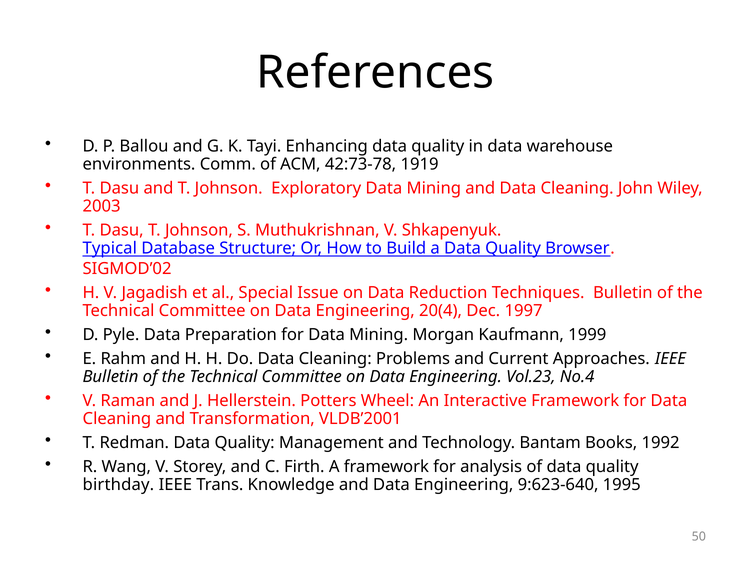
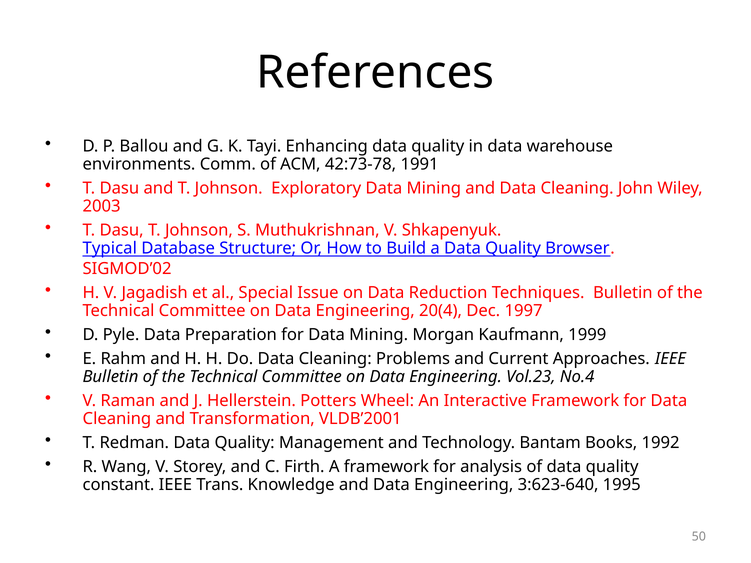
1919: 1919 -> 1991 (420, 164)
birthday: birthday -> constant (119, 485)
9:623-640: 9:623-640 -> 3:623-640 (558, 485)
